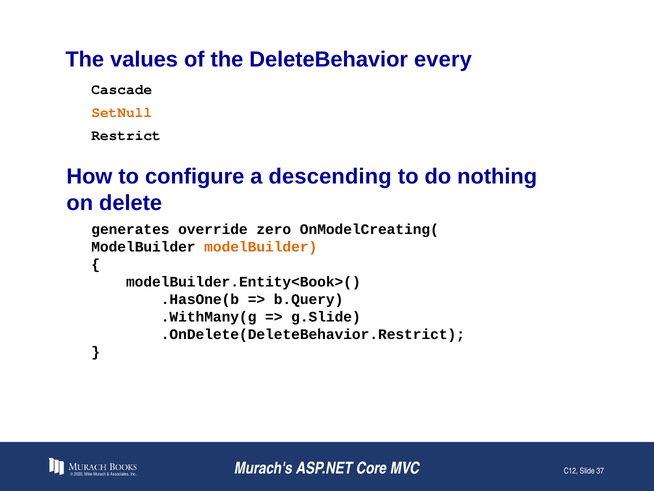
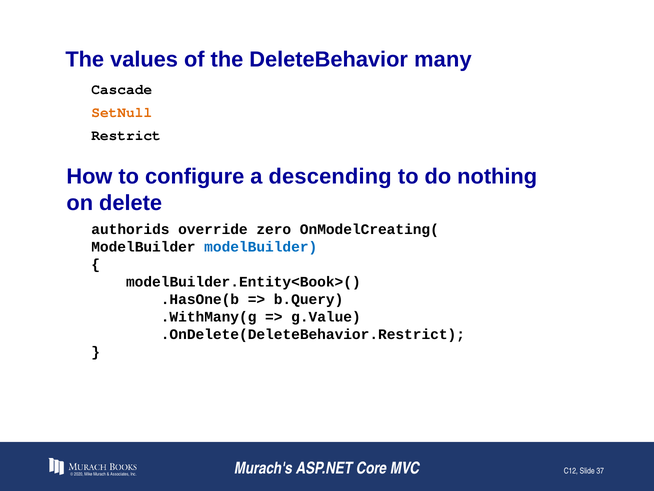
every: every -> many (443, 59)
generates: generates -> authorids (130, 229)
modelBuilder colour: orange -> blue (261, 247)
g.Slide: g.Slide -> g.Value (326, 317)
